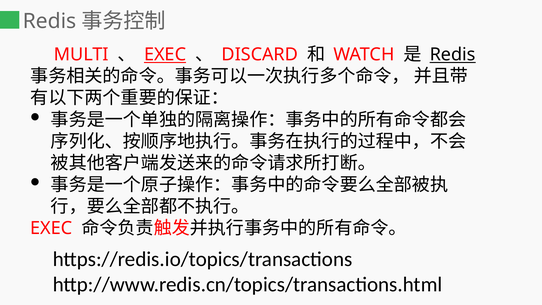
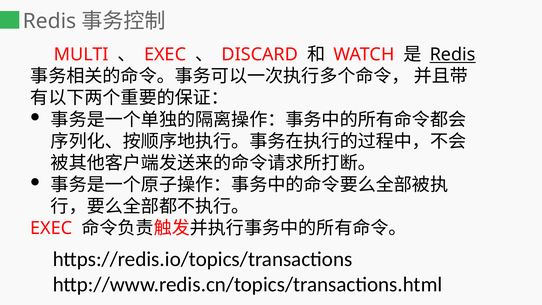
EXEC underline: present -> none (165, 55)
